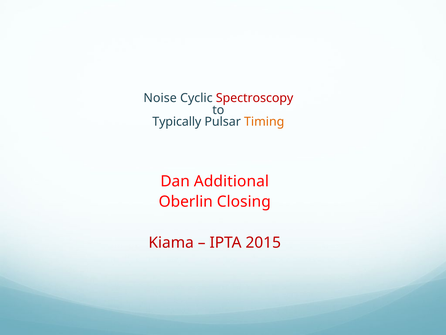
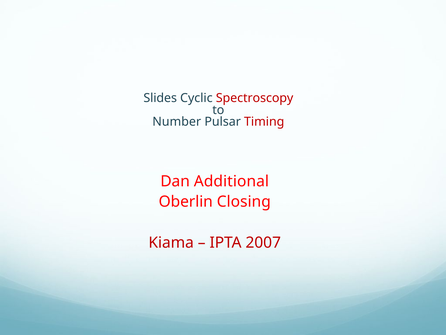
Noise: Noise -> Slides (160, 98)
Typically: Typically -> Number (177, 122)
Timing colour: orange -> red (264, 122)
2015: 2015 -> 2007 (263, 242)
